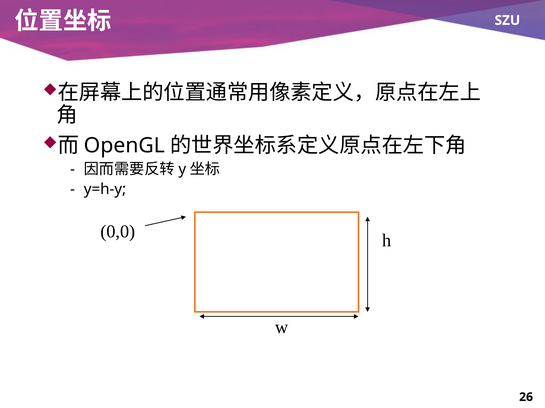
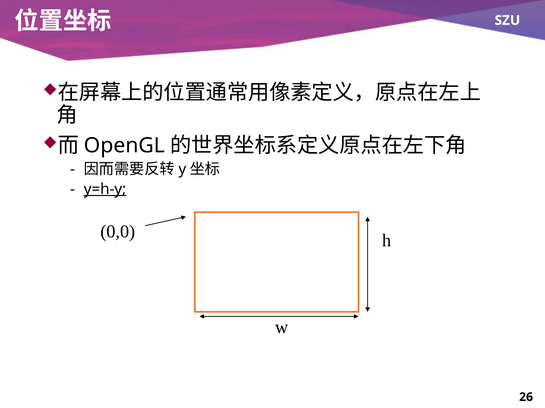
y=h-y underline: none -> present (105, 189)
